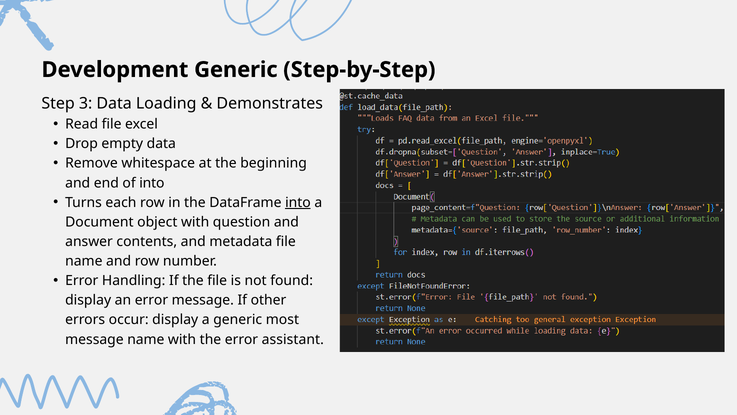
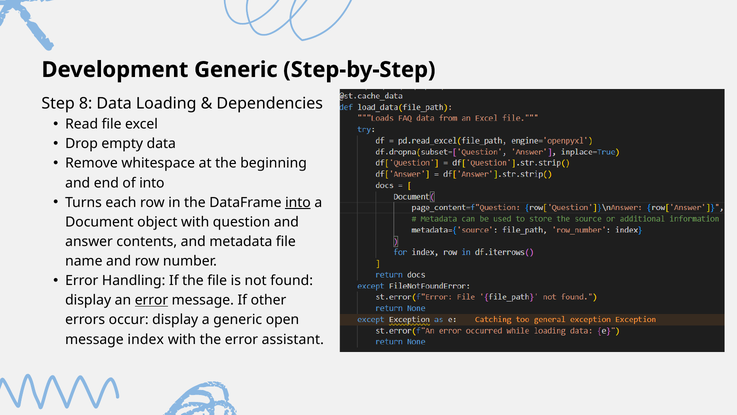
3: 3 -> 8 (86, 103)
Demonstrates: Demonstrates -> Dependencies (270, 103)
error underline: none -> present (151, 300)
most: most -> open (282, 320)
message name: name -> index (146, 339)
